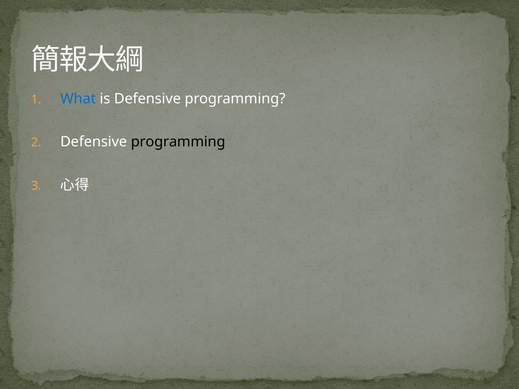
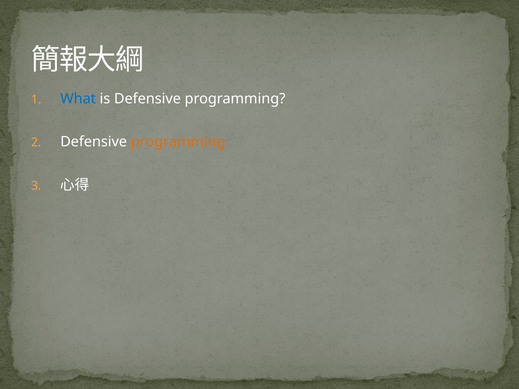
programming colour: black -> orange (178, 142)
